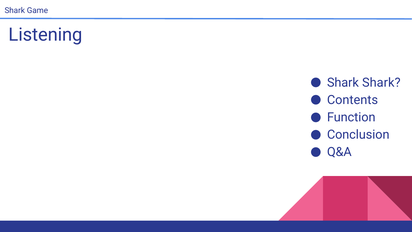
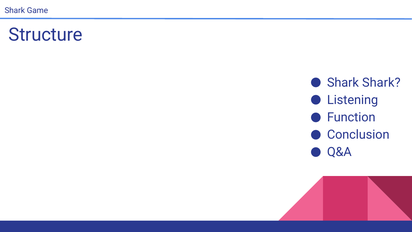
Listening: Listening -> Structure (46, 35)
Contents: Contents -> Listening (353, 100)
